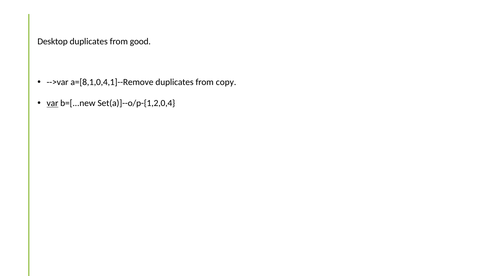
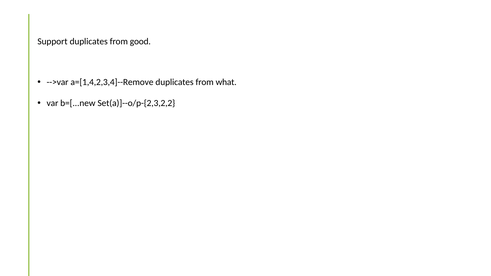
Desktop: Desktop -> Support (52, 41)
a=[8,1,0,4,1]--Remove: a=[8,1,0,4,1]--Remove -> a=[1,4,2,3,4]--Remove (112, 82)
copy: copy -> what (226, 82)
var underline: present -> none (52, 103)
Set(a)]--o/p-{1,2,0,4: Set(a)]--o/p-{1,2,0,4 -> Set(a)]--o/p-{2,3,2,2 (136, 103)
